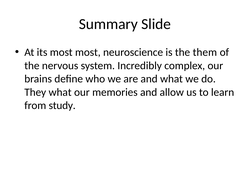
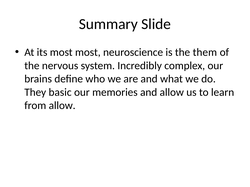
They what: what -> basic (60, 92)
from study: study -> allow (62, 106)
